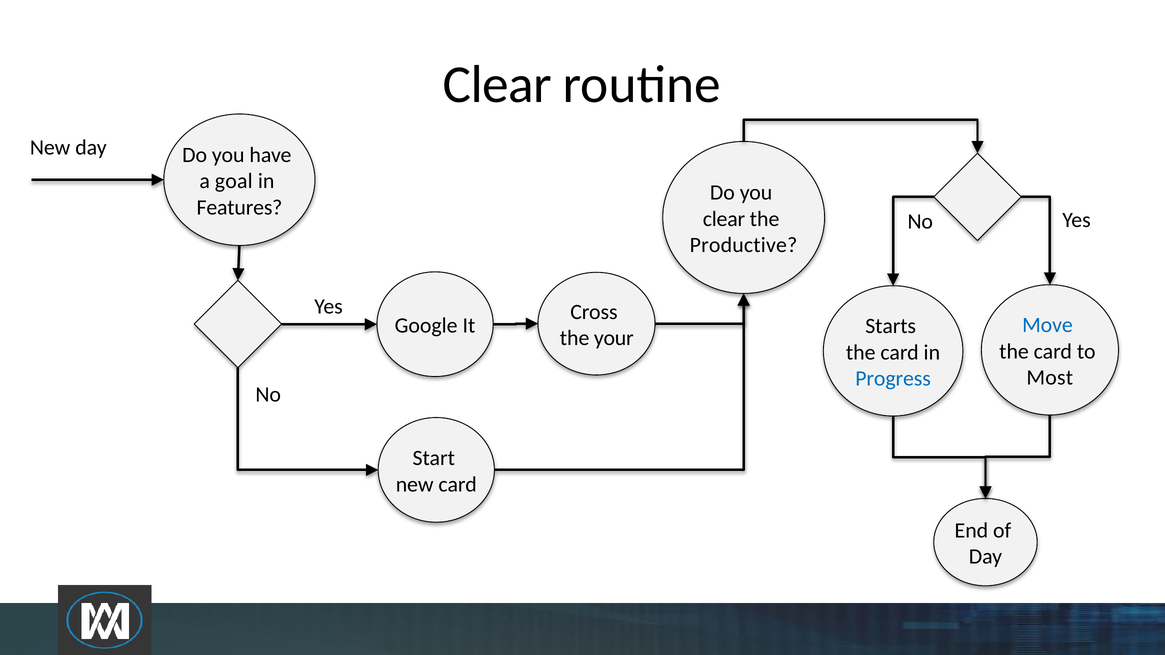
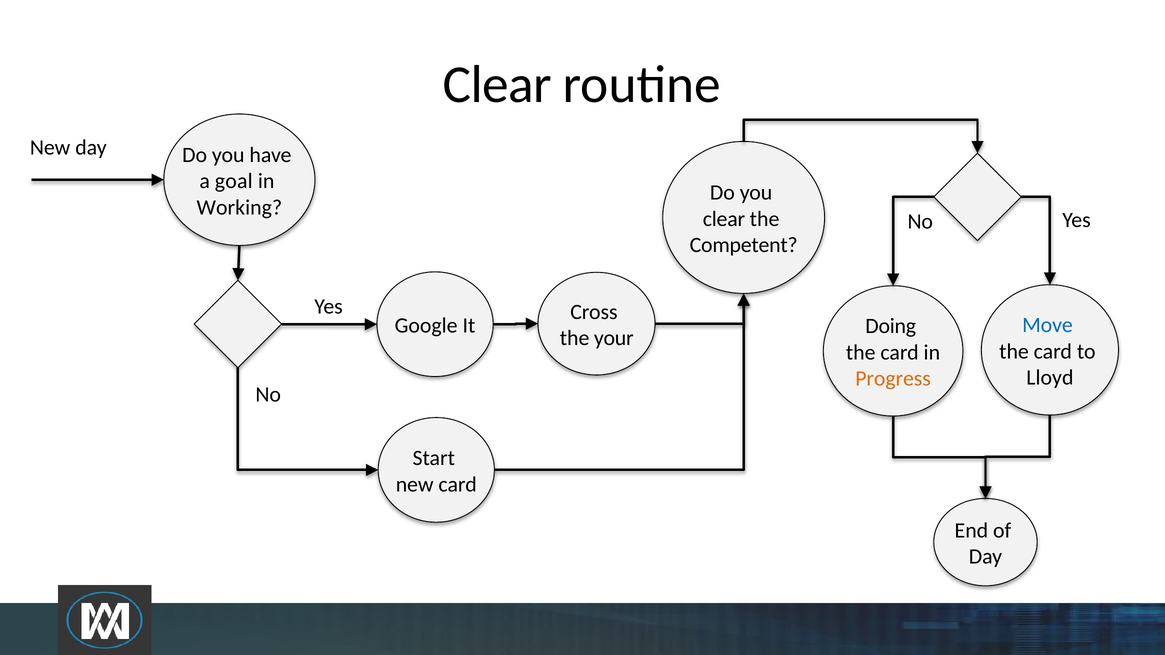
Features: Features -> Working (239, 208)
Productive: Productive -> Competent (744, 245)
Starts: Starts -> Doing (891, 326)
Most: Most -> Lloyd (1050, 378)
Progress colour: blue -> orange (893, 379)
